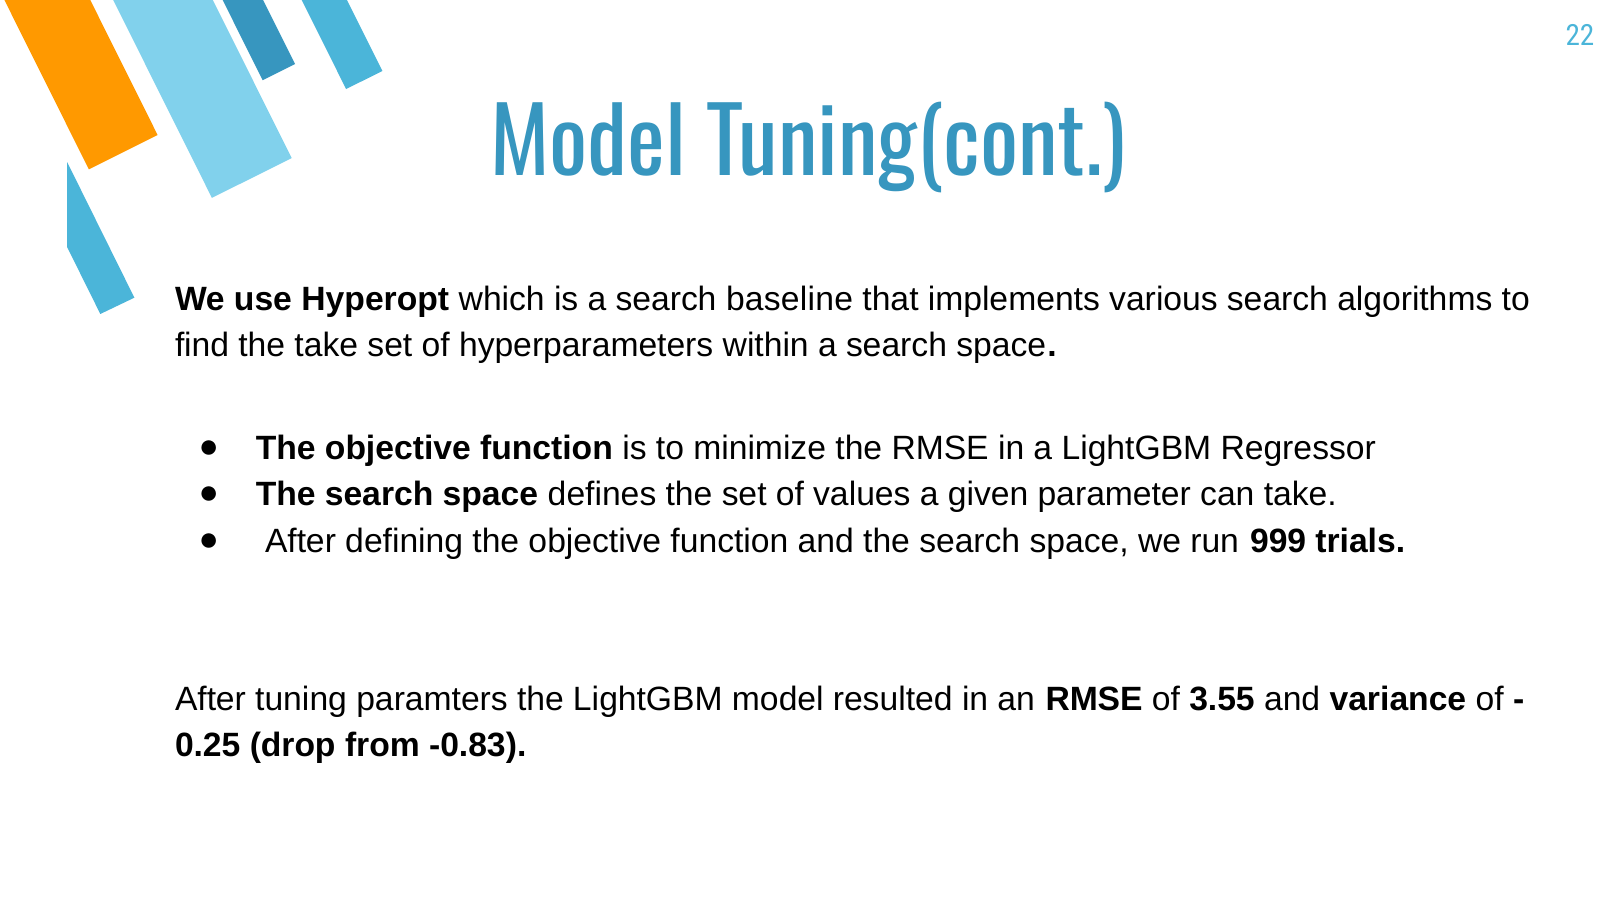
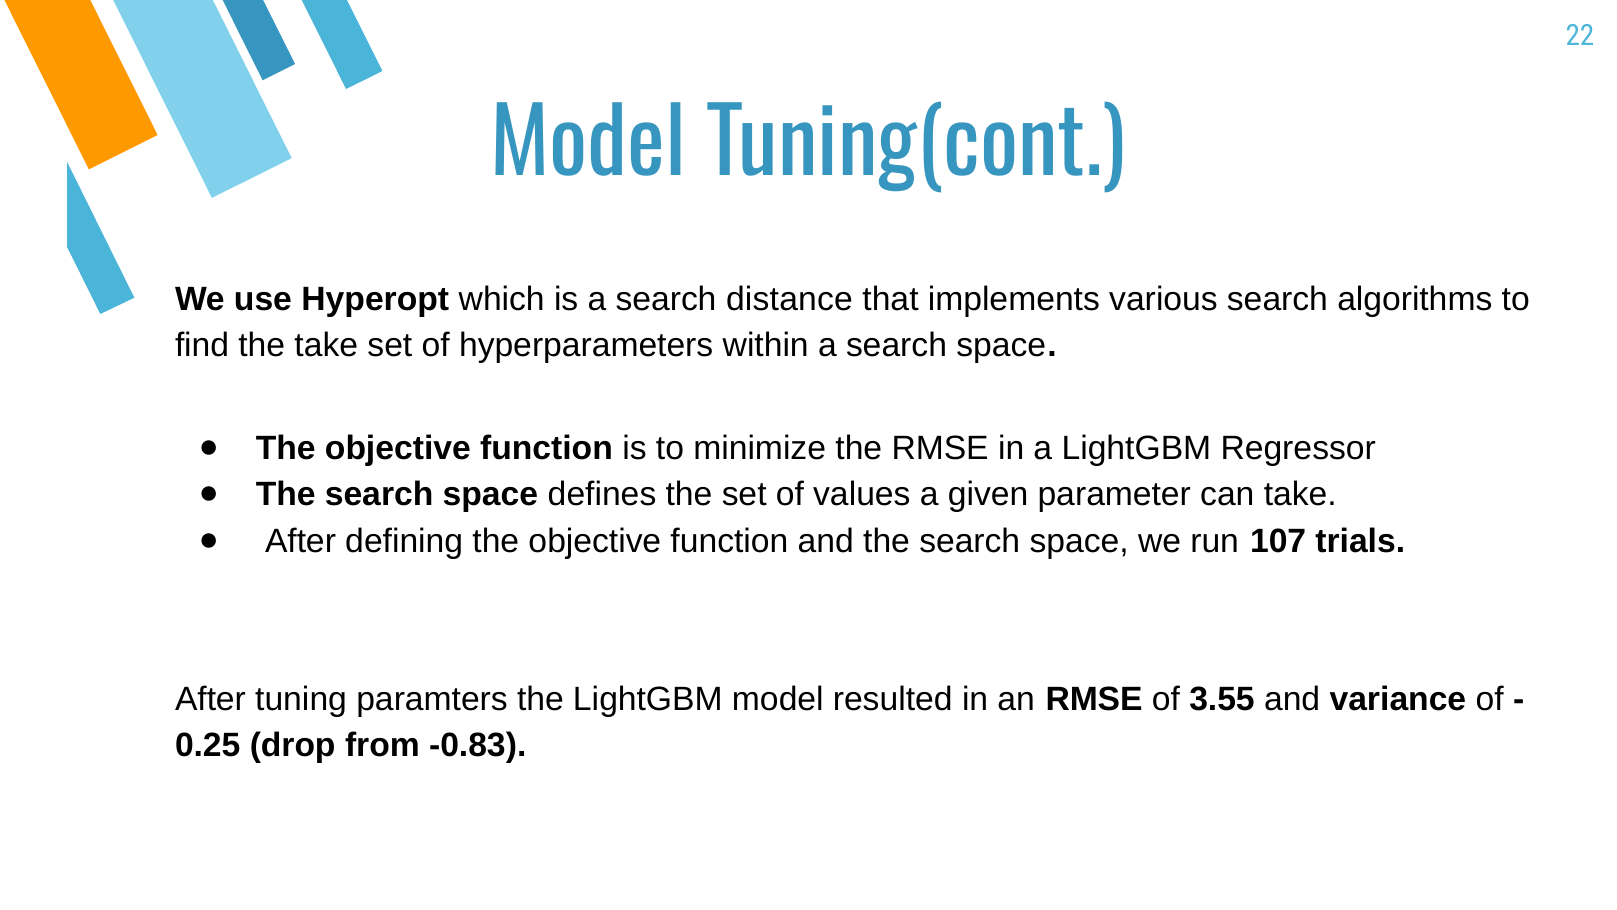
baseline: baseline -> distance (789, 299)
999: 999 -> 107 (1278, 541)
